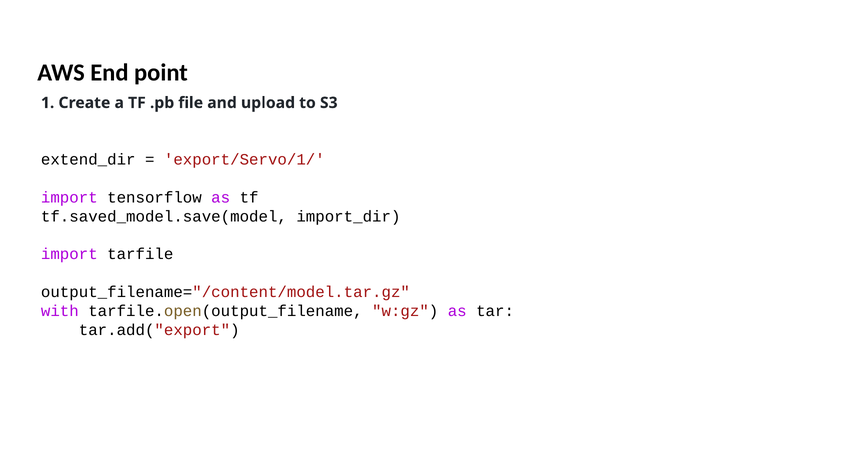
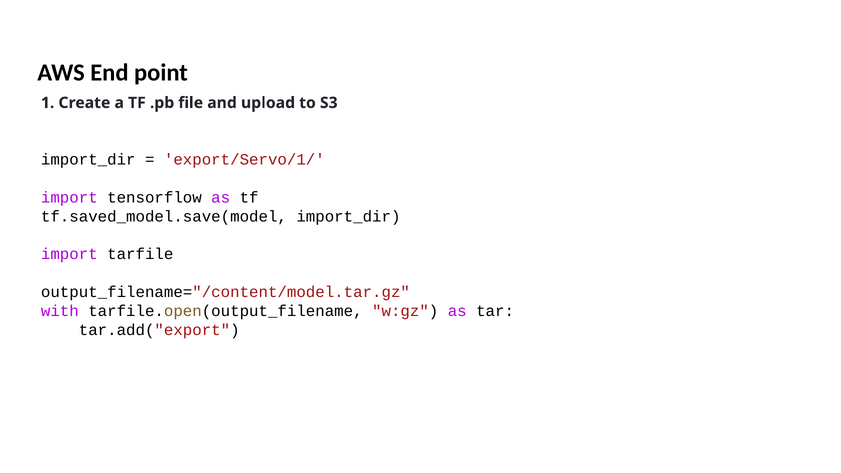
extend_dir: extend_dir -> import_dir (88, 160)
